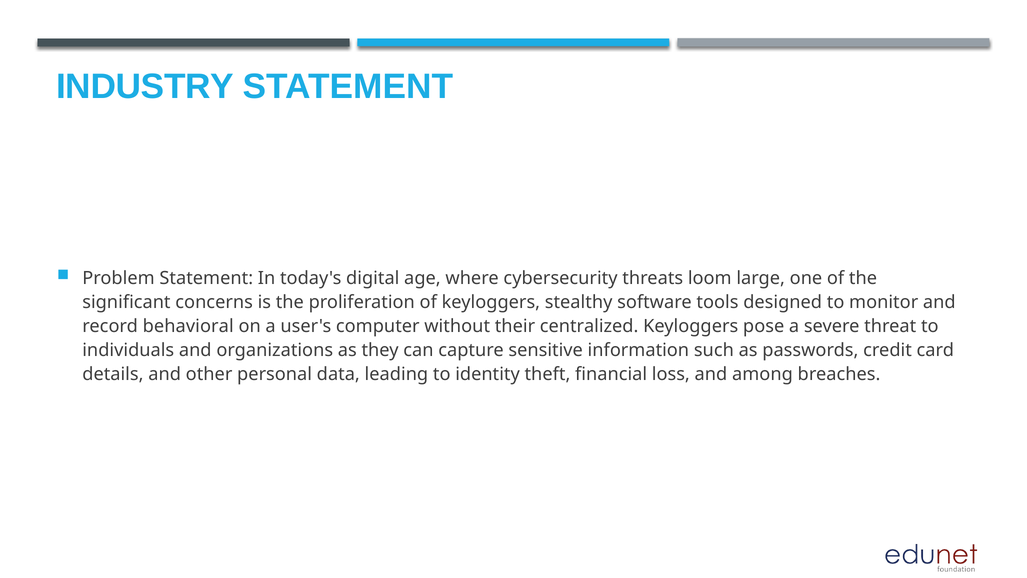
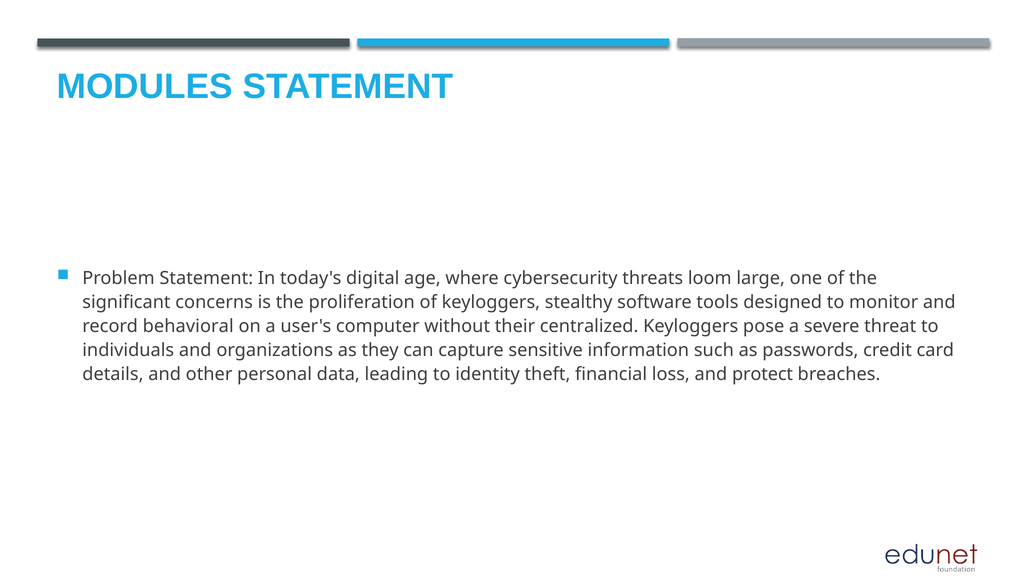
INDUSTRY: INDUSTRY -> MODULES (145, 87)
among: among -> protect (763, 374)
